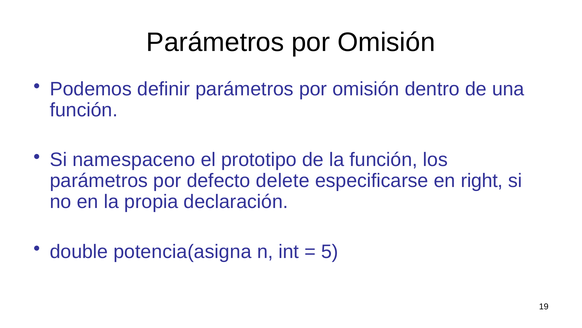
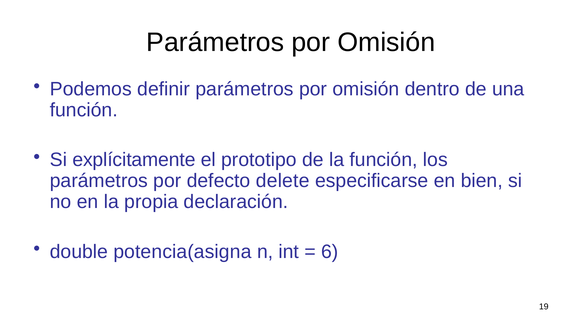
namespaceno: namespaceno -> explícitamente (134, 160)
right: right -> bien (482, 181)
5: 5 -> 6 (330, 251)
